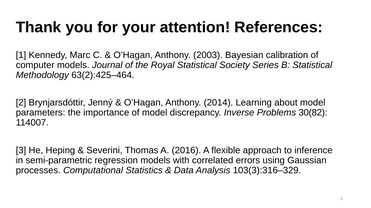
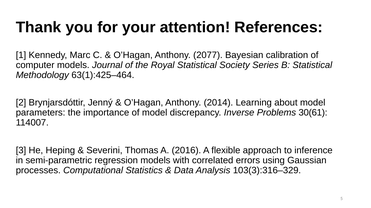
2003: 2003 -> 2077 (208, 55)
63(2):425–464: 63(2):425–464 -> 63(1):425–464 (103, 75)
30(82: 30(82 -> 30(61 (313, 113)
